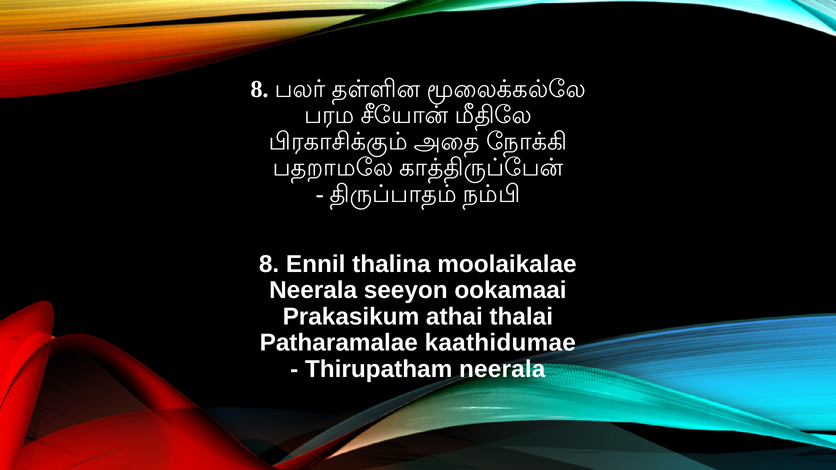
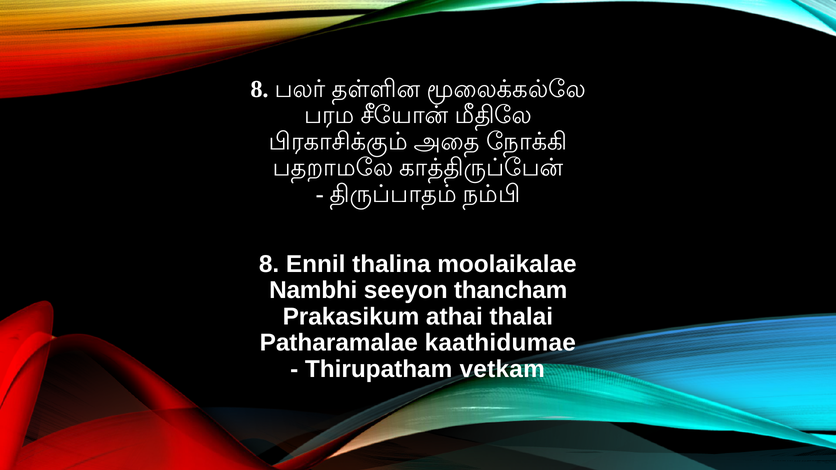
Neerala: Neerala -> Nambhi (313, 290)
ookamaai: ookamaai -> thancham (511, 290)
Thirupatham neerala: neerala -> vetkam (502, 369)
